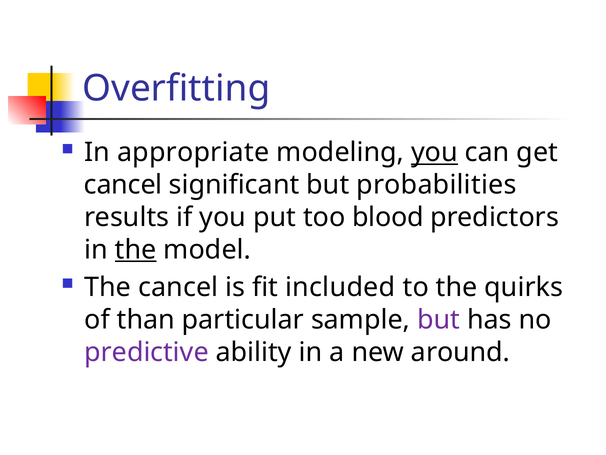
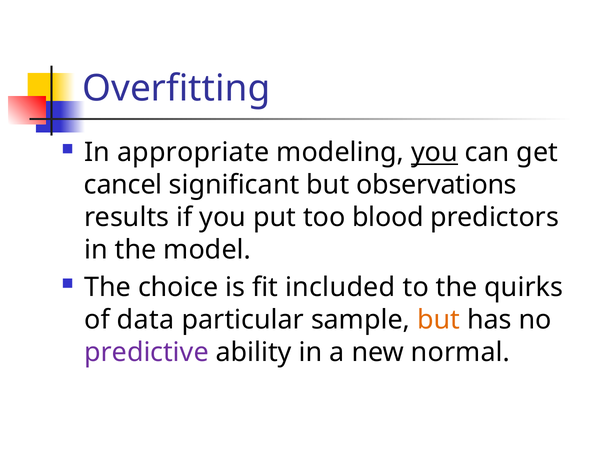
probabilities: probabilities -> observations (437, 185)
the underline: present -> none (136, 249)
The cancel: cancel -> choice (178, 287)
than: than -> data (146, 319)
but colour: purple -> orange (439, 319)
around: around -> normal (461, 352)
